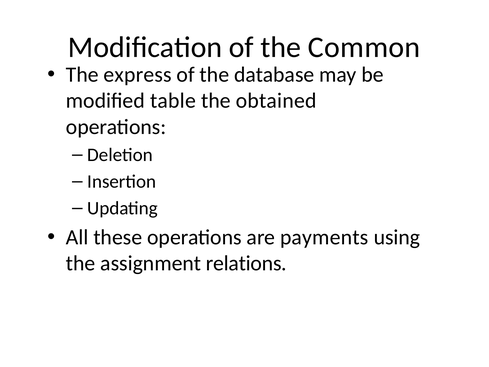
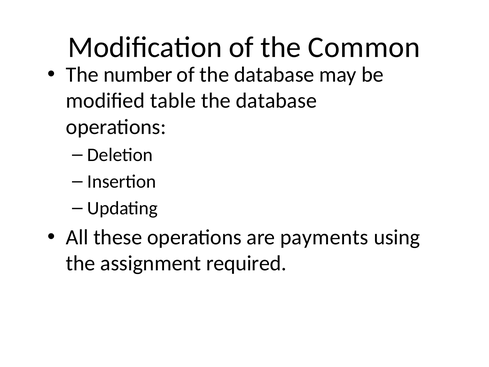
express: express -> number (138, 75)
obtained: obtained -> database (276, 101)
relations: relations -> required (246, 263)
